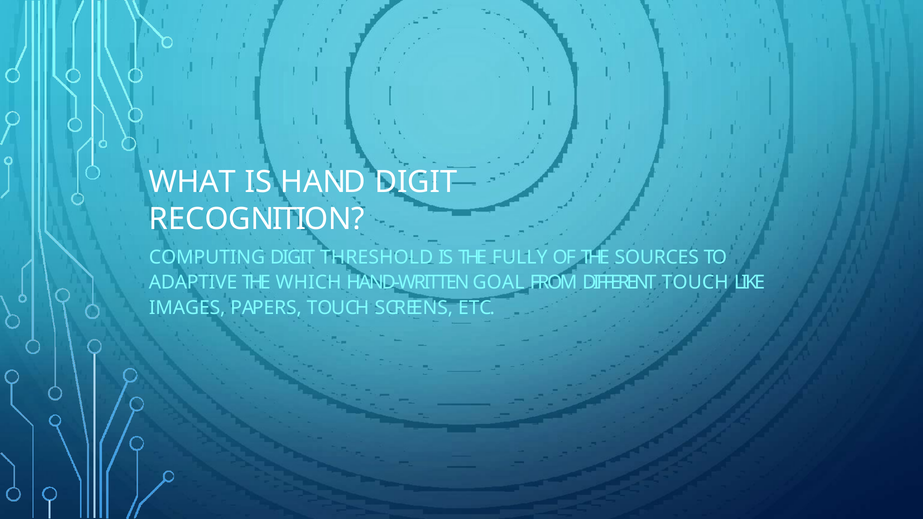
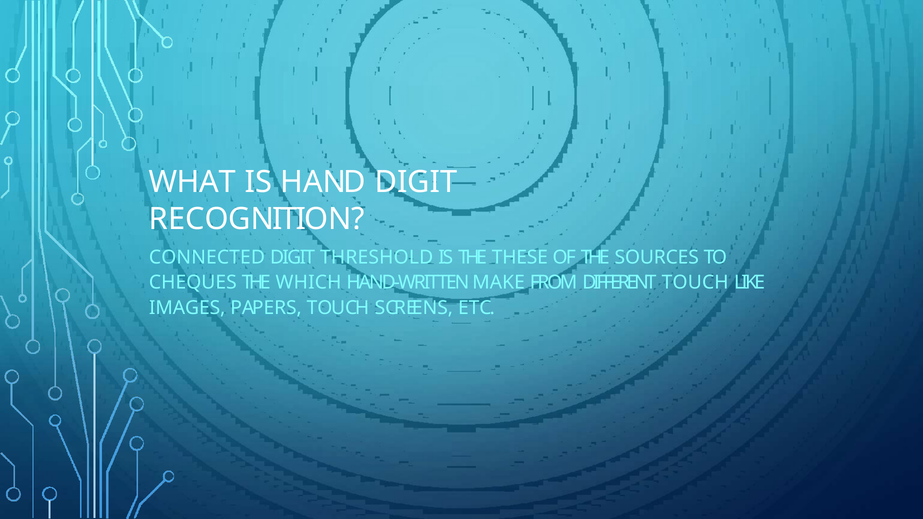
COMPUTING: COMPUTING -> CONNECTED (207, 257)
FULLY: FULLY -> THESE (520, 257)
ADAPTIVE: ADAPTIVE -> CHEQUES (193, 283)
GOAL: GOAL -> MAKE (499, 283)
